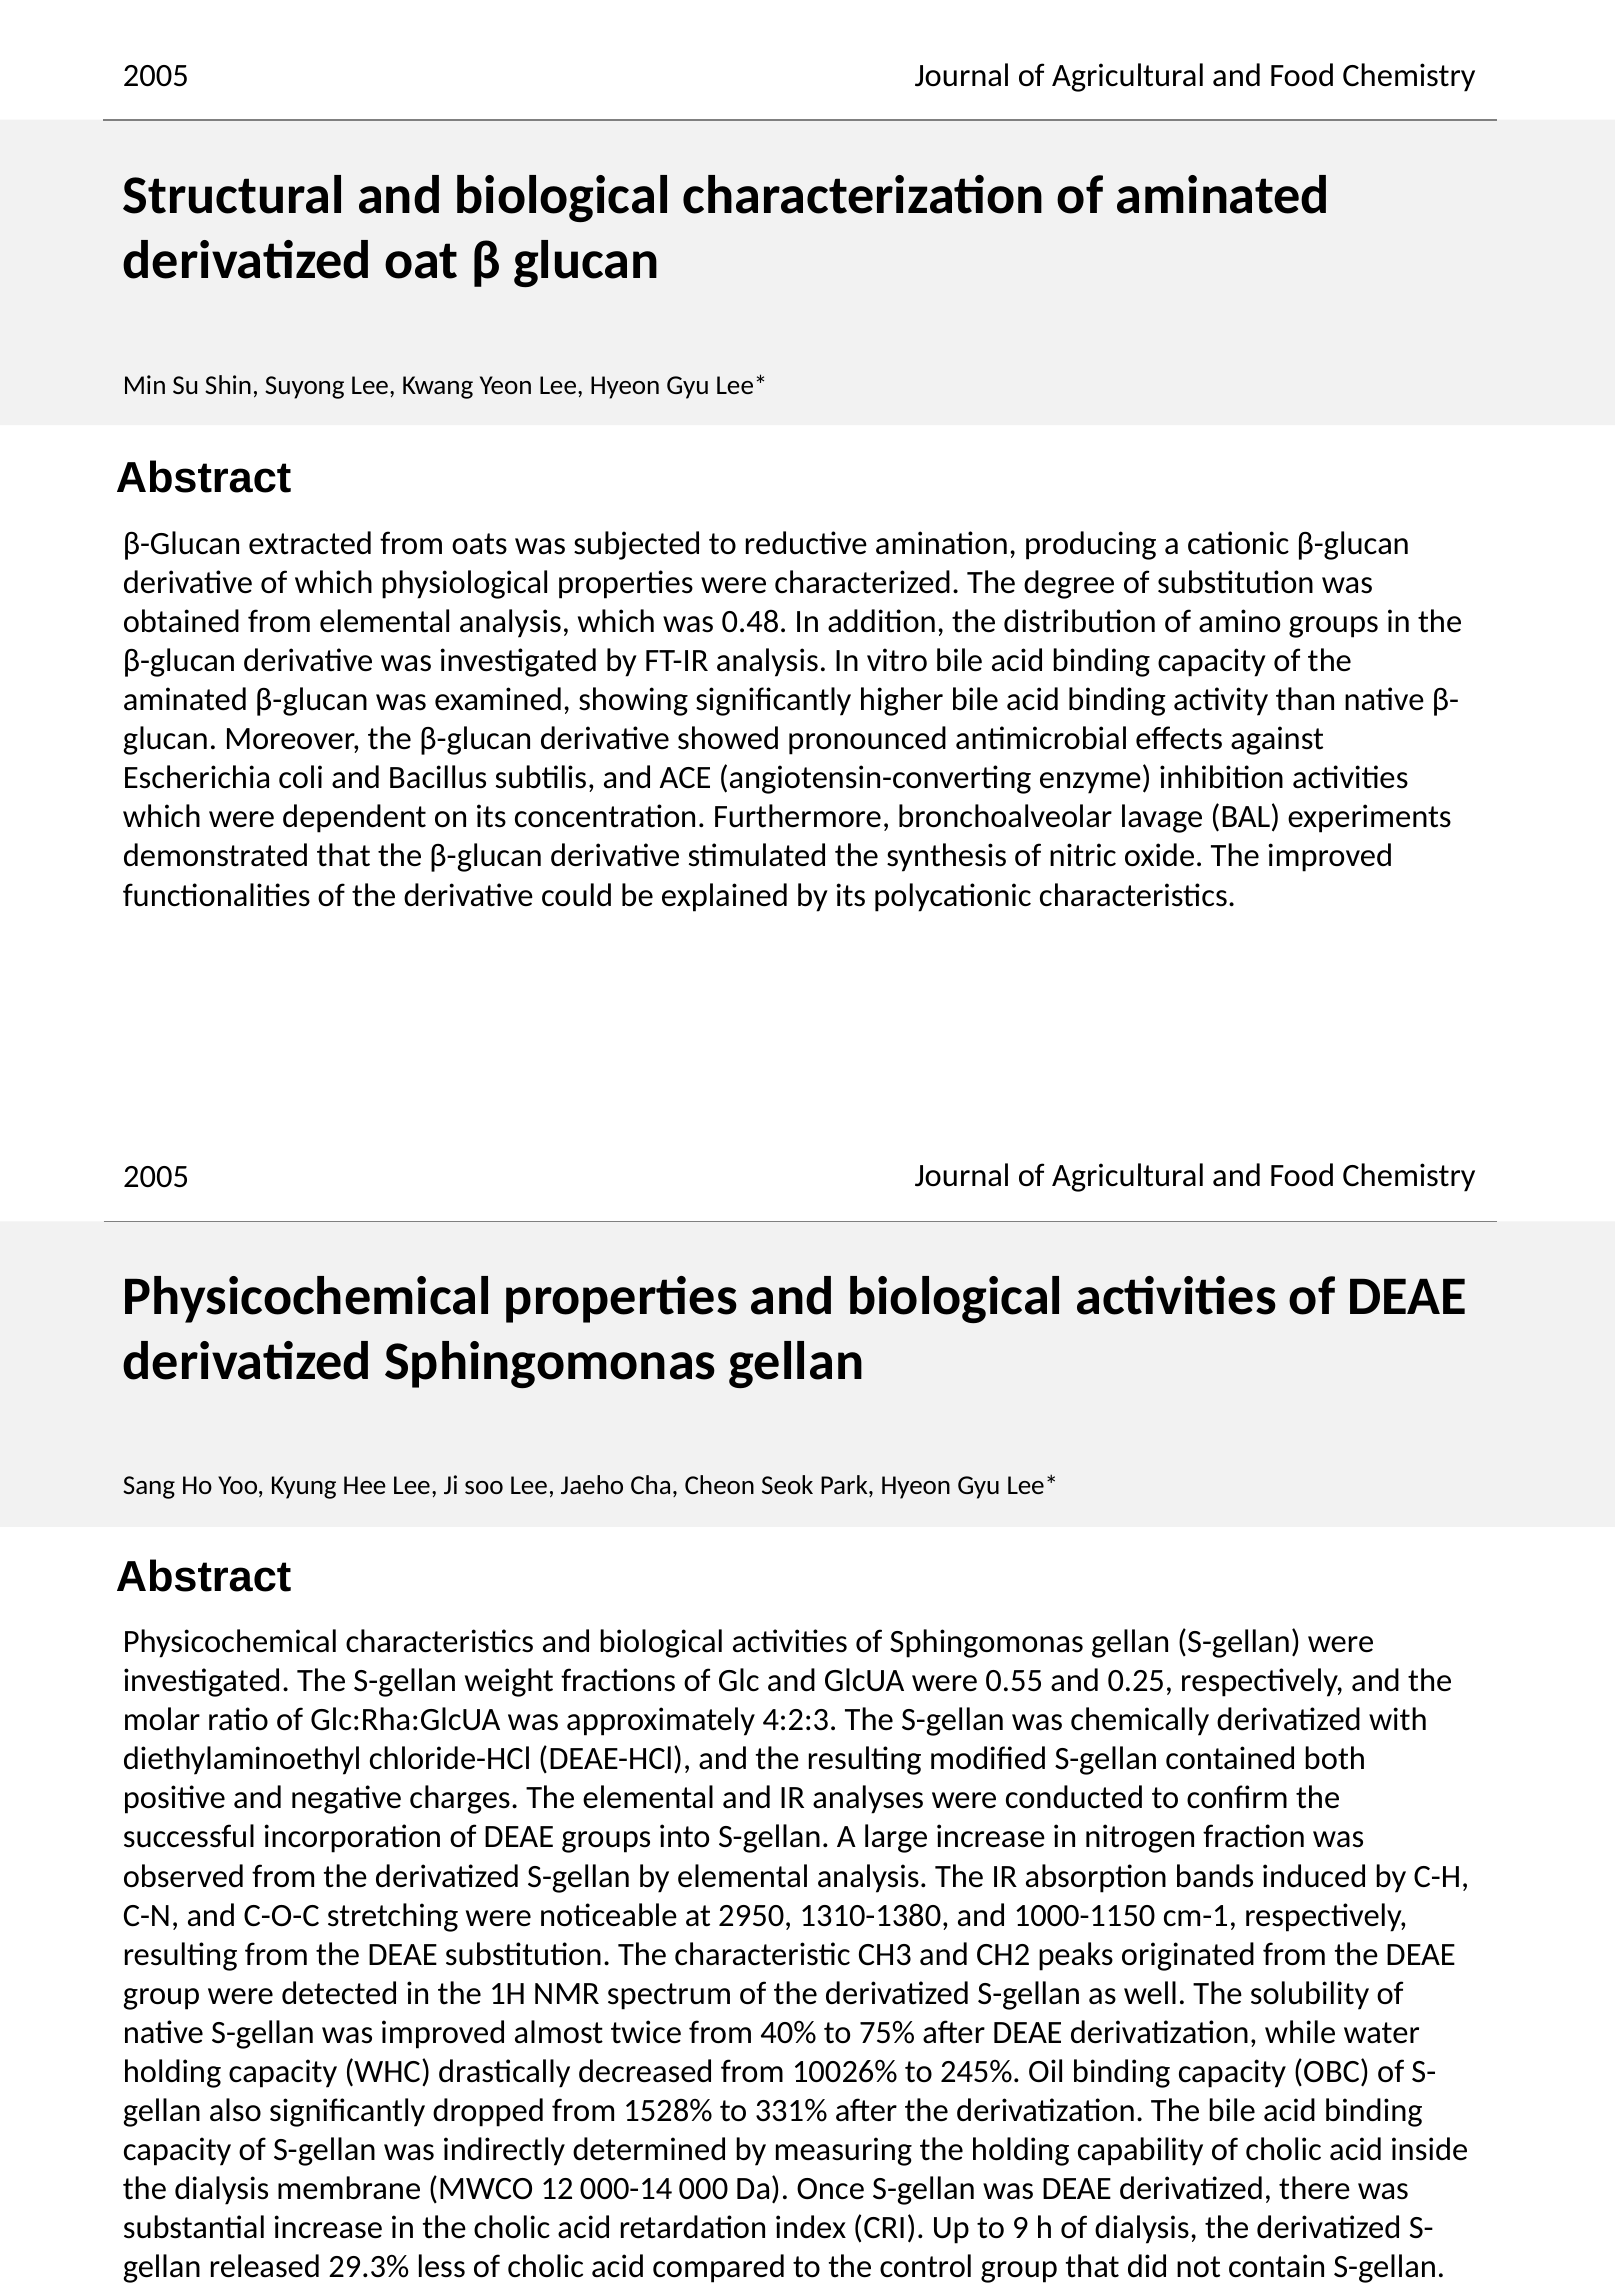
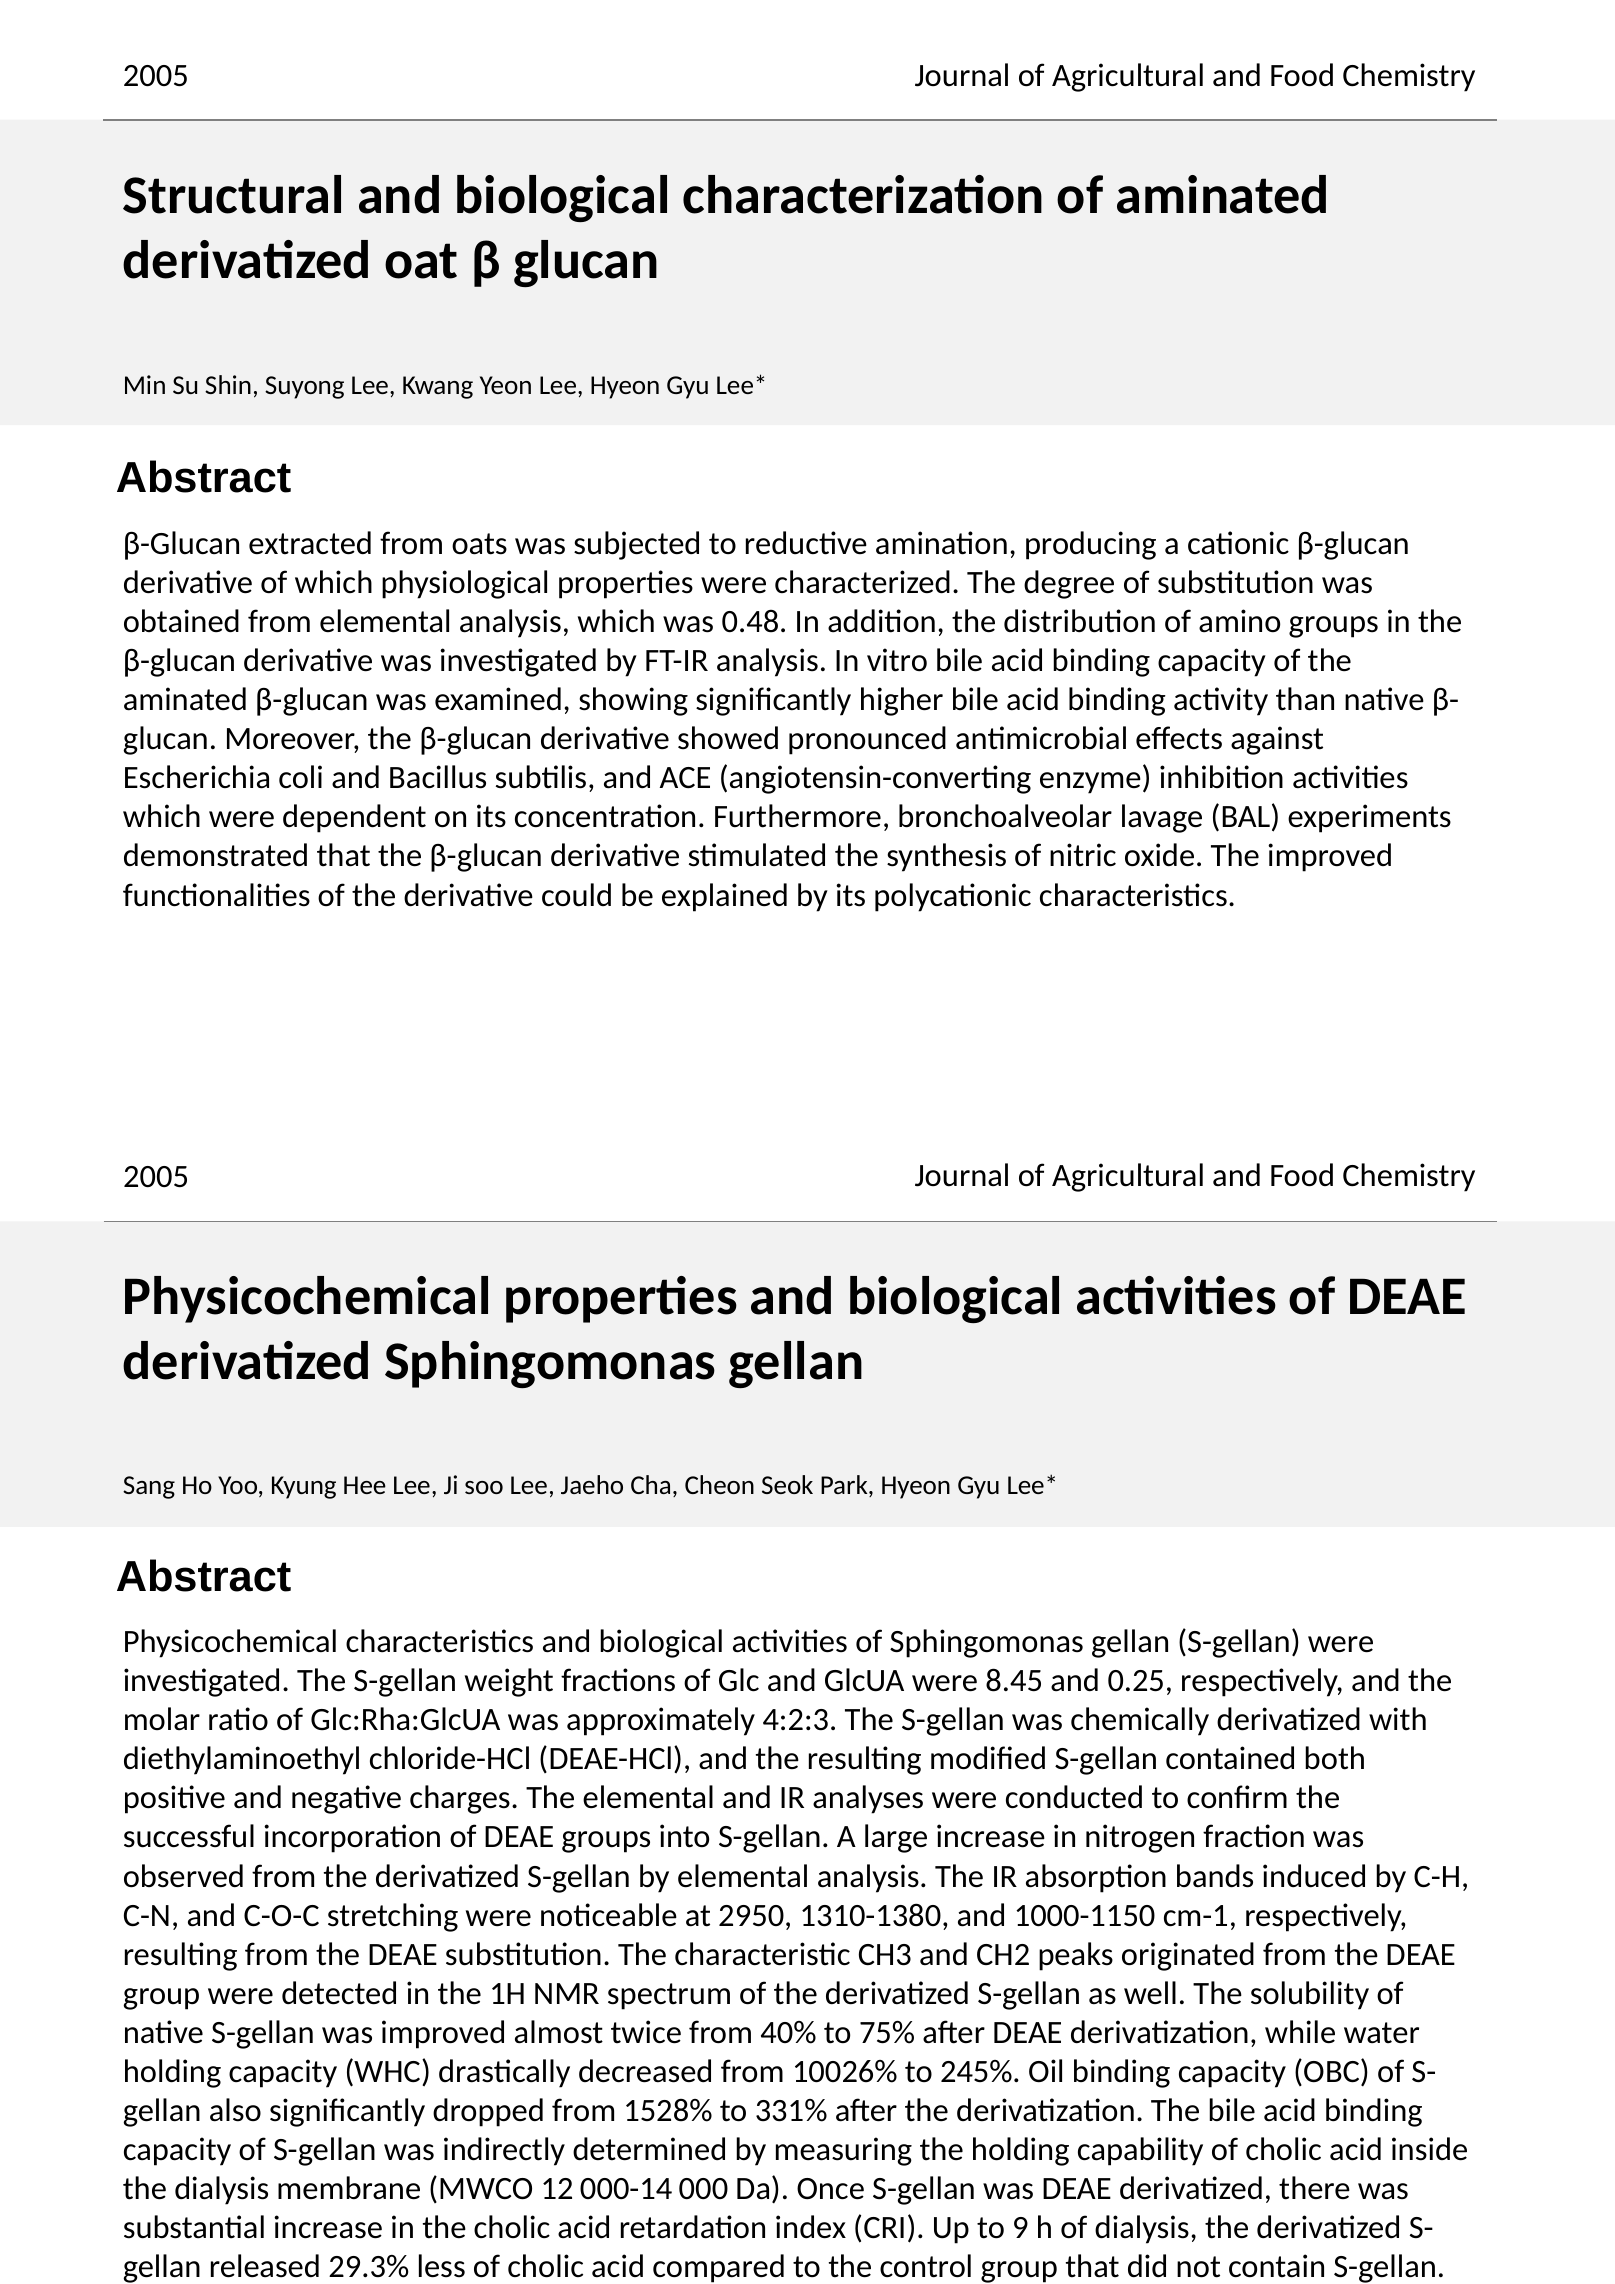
0.55: 0.55 -> 8.45 (1014, 1681)
